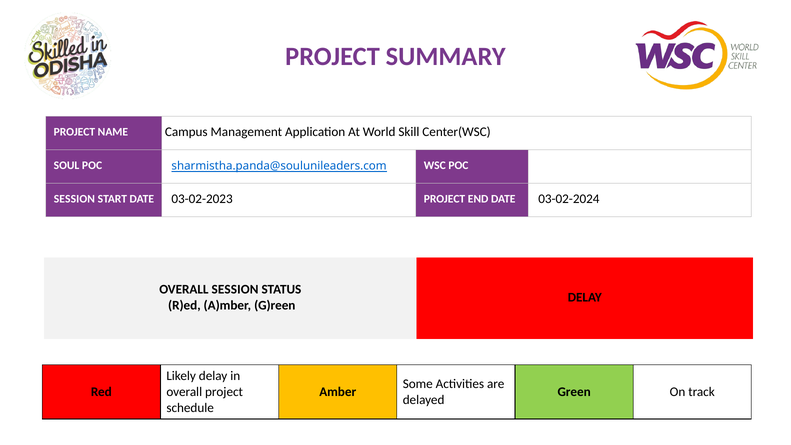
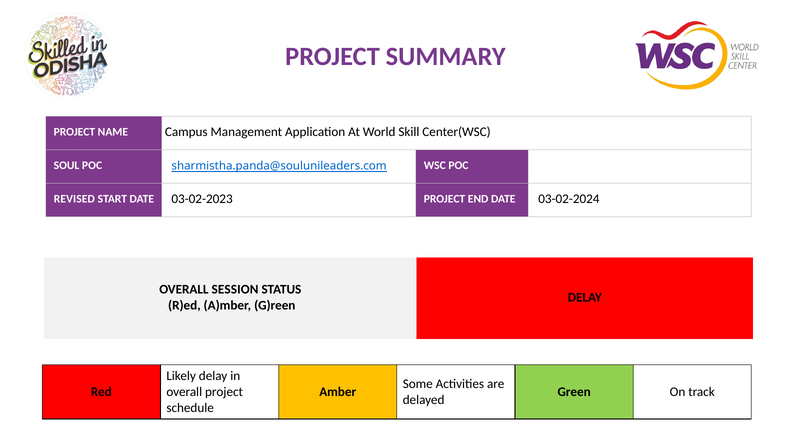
SESSION: SESSION -> REVISED (74, 199)
